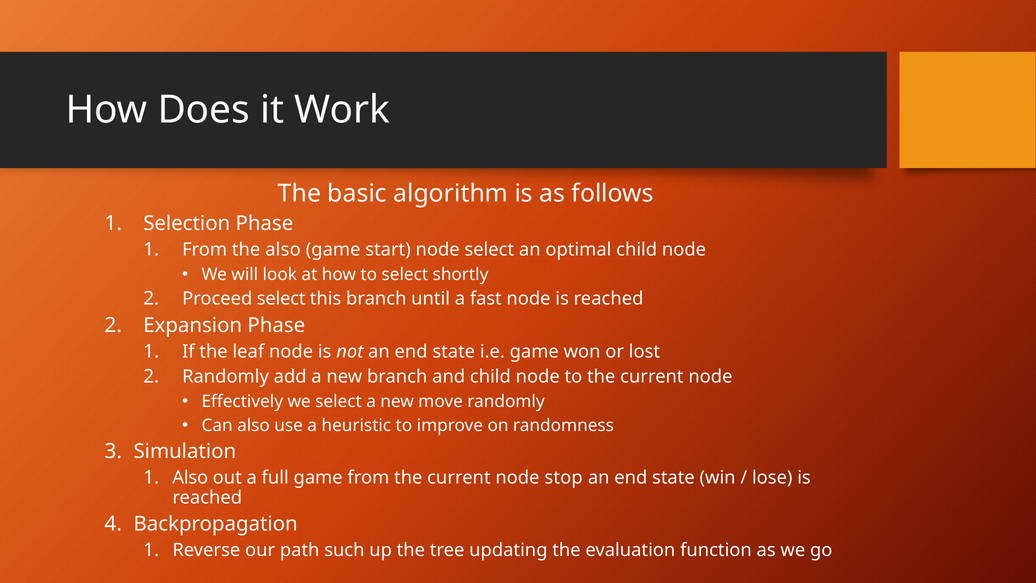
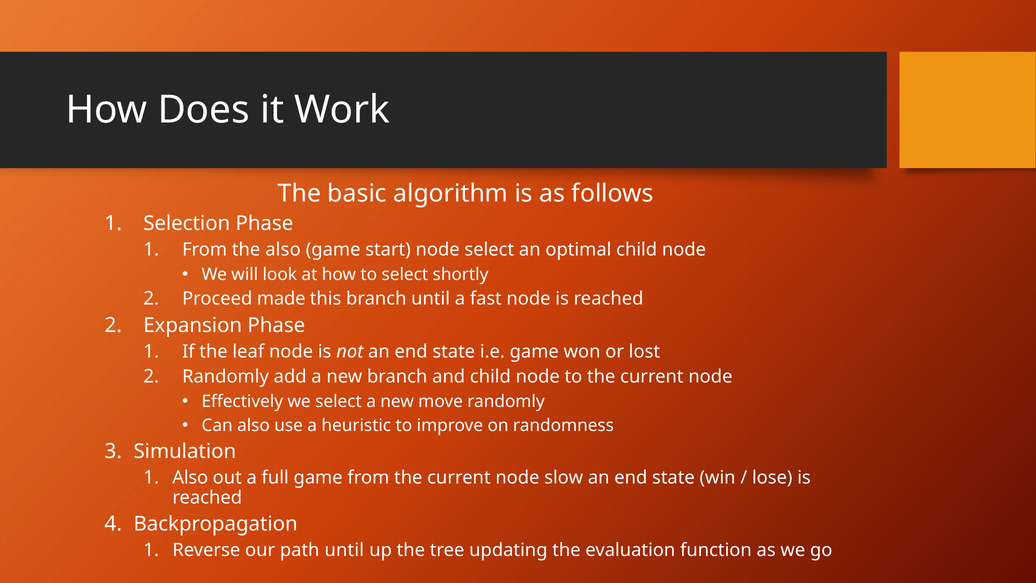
Proceed select: select -> made (281, 299)
stop: stop -> slow (564, 478)
path such: such -> until (344, 550)
